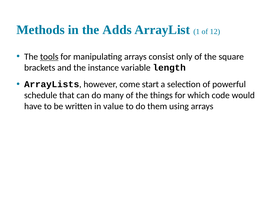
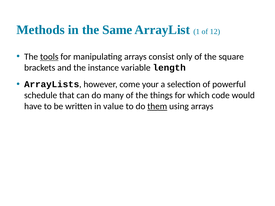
Adds: Adds -> Same (117, 30)
start: start -> your (150, 84)
them underline: none -> present (157, 106)
